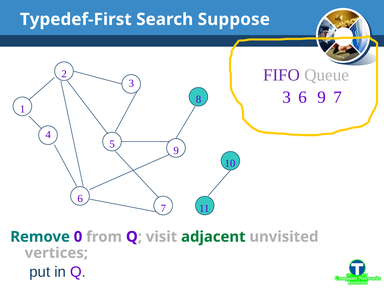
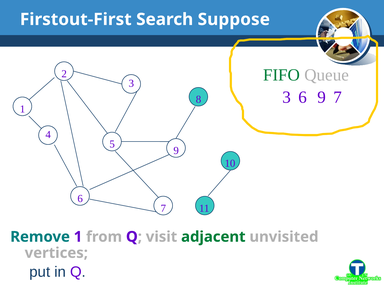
Typedef-First: Typedef-First -> Firstout-First (76, 19)
FIFO colour: purple -> green (282, 75)
Remove 0: 0 -> 1 (78, 237)
